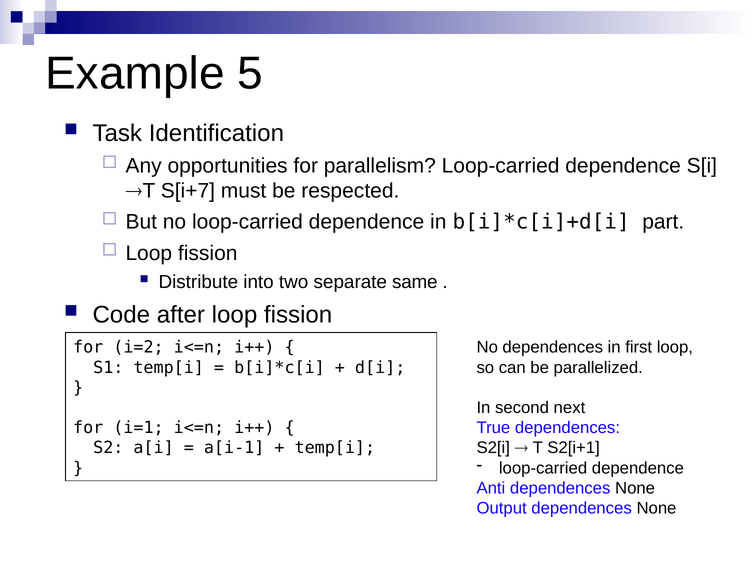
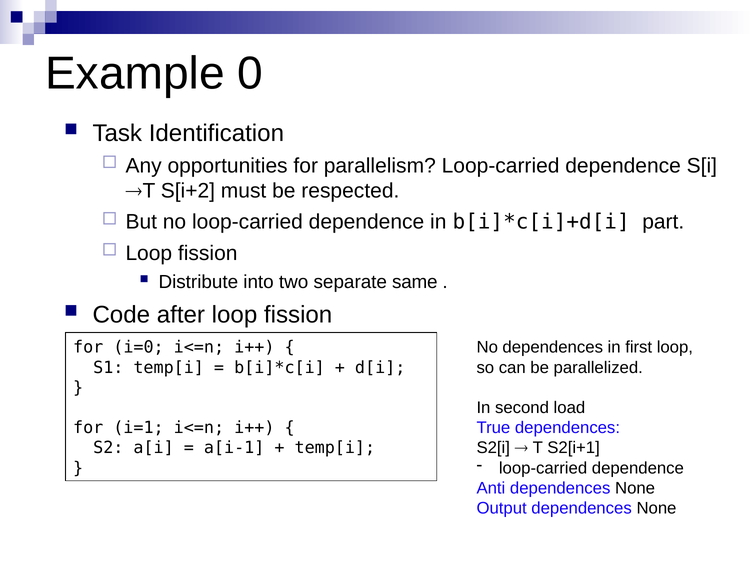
5: 5 -> 0 (250, 74)
S[i+7: S[i+7 -> S[i+2 (188, 191)
i=2: i=2 -> i=0 (139, 348)
next: next -> load (569, 408)
